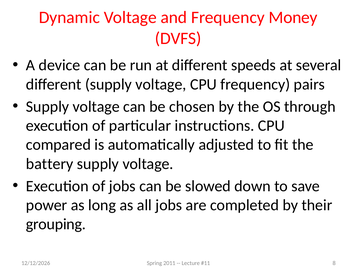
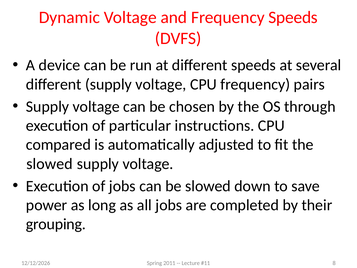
Frequency Money: Money -> Speeds (293, 17)
battery: battery -> slowed (50, 164)
